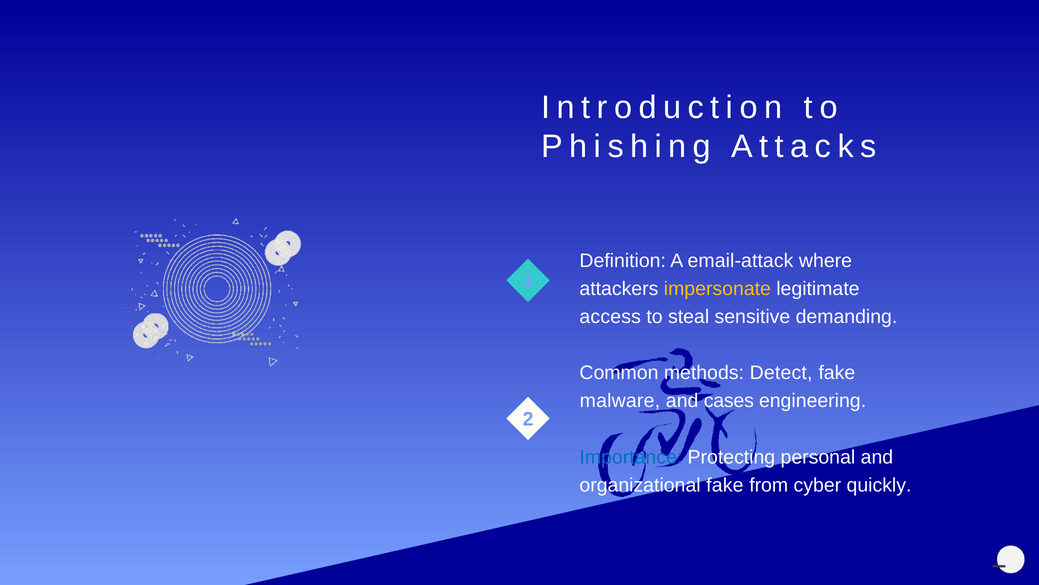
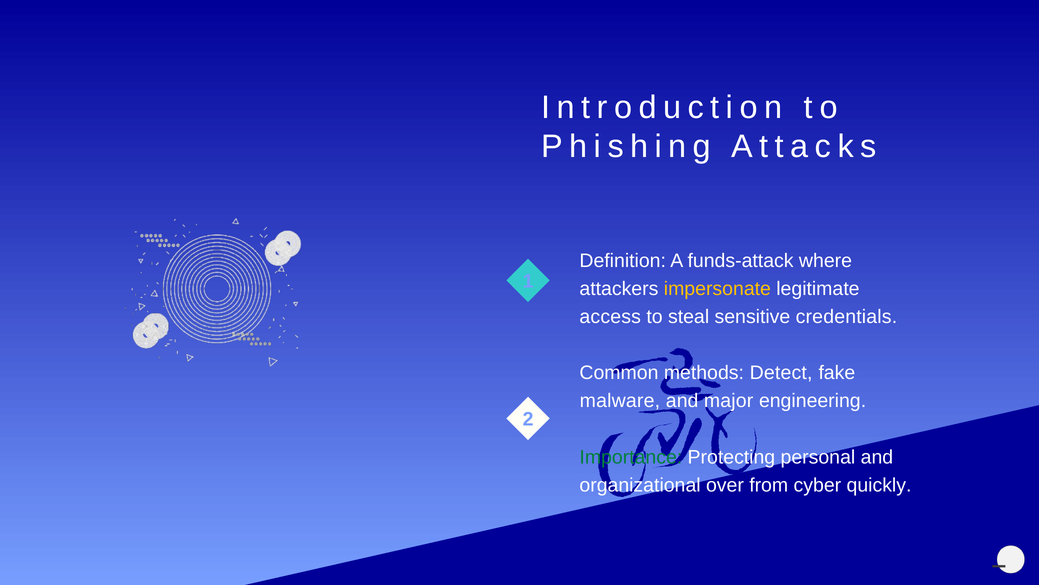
email-attack: email-attack -> funds-attack (741, 260)
demanding: demanding -> credentials (846, 316)
cases: cases -> major (729, 401)
Importance colour: blue -> green (631, 457)
organizational fake: fake -> over (725, 485)
